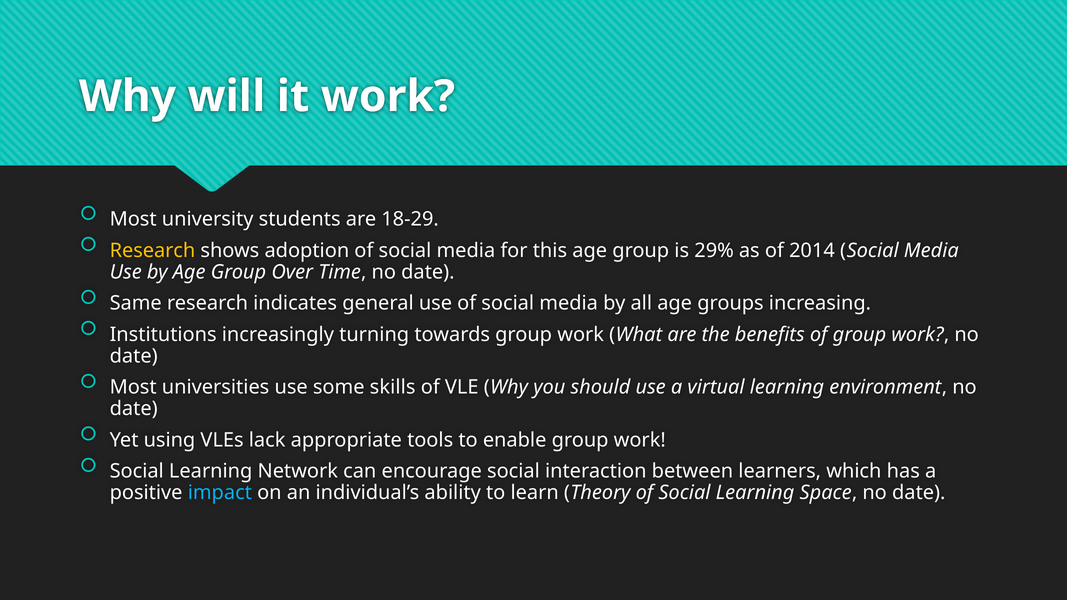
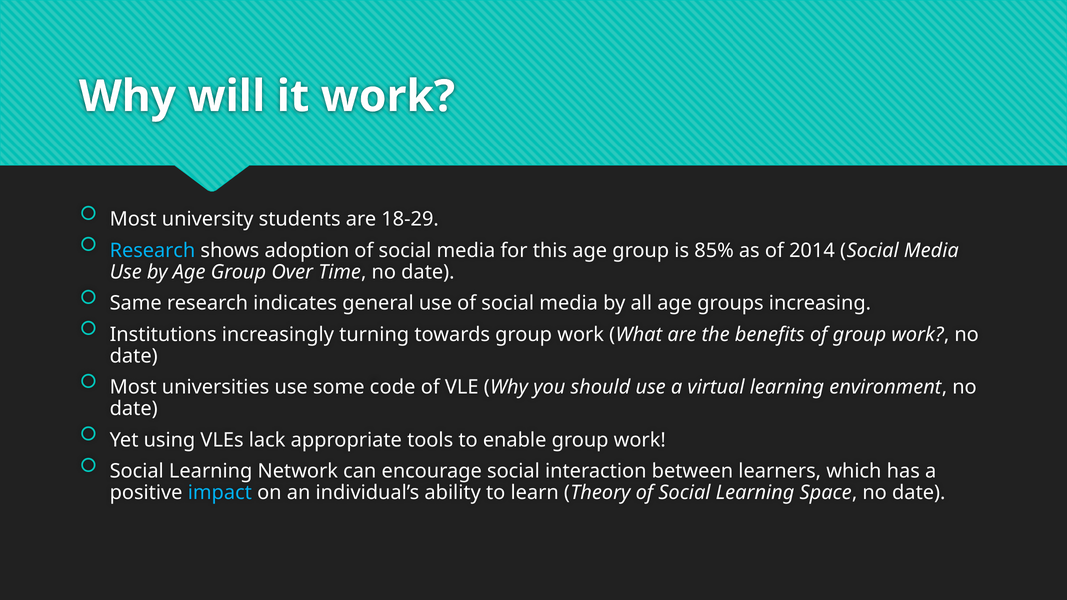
Research colour: yellow -> light blue (152, 251)
29%: 29% -> 85% (714, 251)
skills: skills -> code (393, 387)
